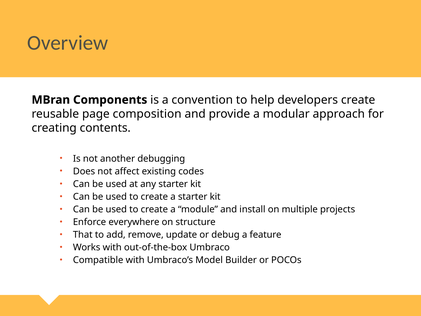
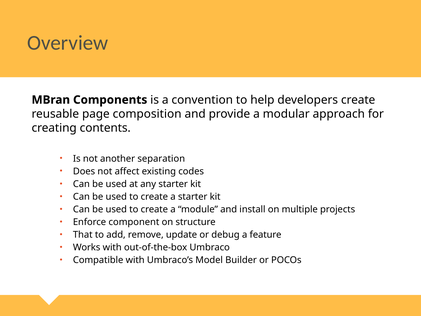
debugging: debugging -> separation (161, 159)
everywhere: everywhere -> component (134, 222)
